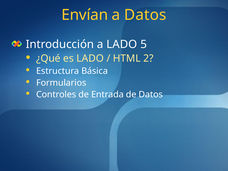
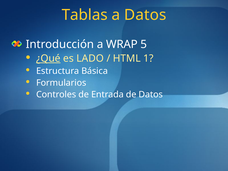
Envían: Envían -> Tablas (85, 15)
a LADO: LADO -> WRAP (122, 44)
¿Qué underline: none -> present (48, 58)
2: 2 -> 1 (148, 58)
